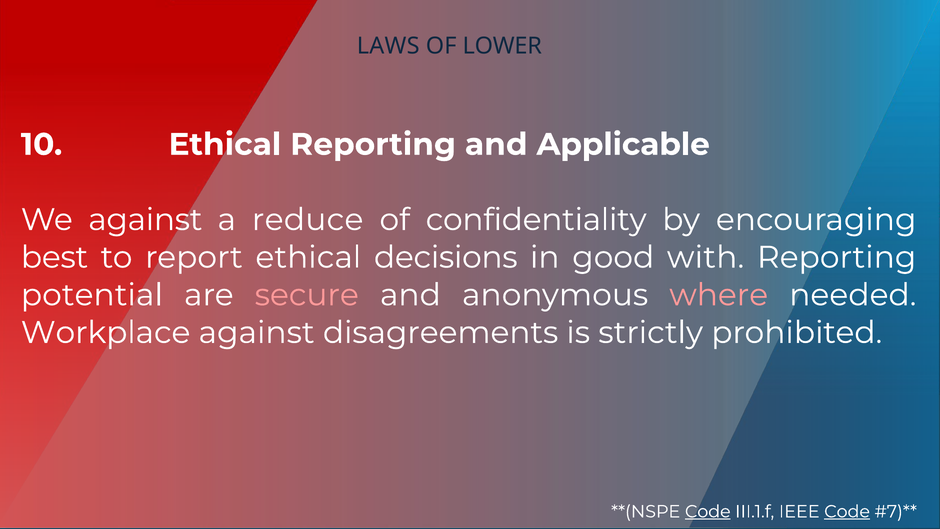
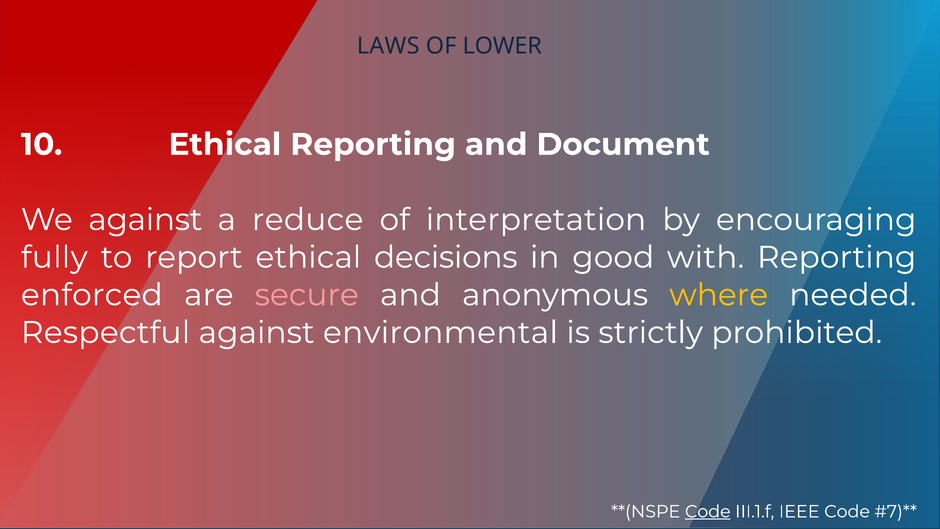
Applicable: Applicable -> Document (623, 144)
confidentiality: confidentiality -> interpretation (536, 220)
best: best -> fully (54, 257)
potential: potential -> enforced (92, 295)
where colour: pink -> yellow (719, 295)
Workplace: Workplace -> Respectful (105, 332)
disagreements: disagreements -> environmental (440, 332)
Code underline: present -> none (847, 511)
